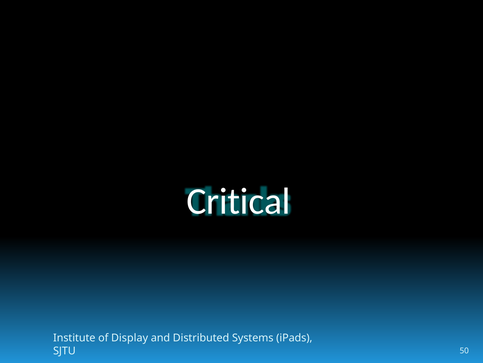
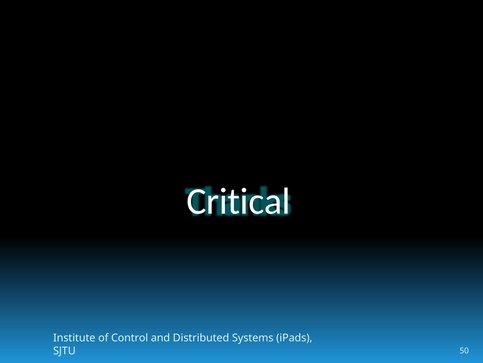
Display: Display -> Control (130, 337)
